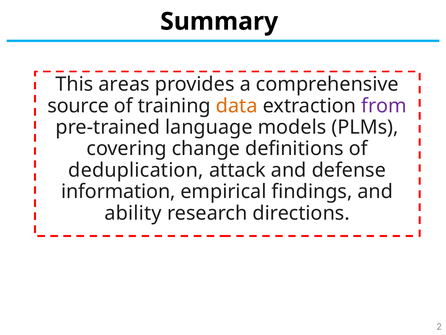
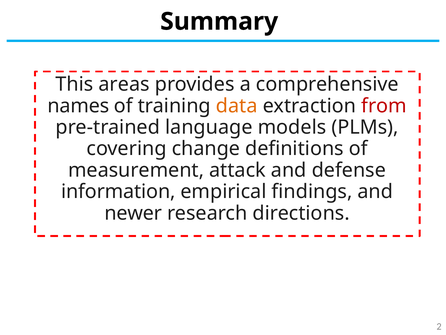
source: source -> names (78, 106)
from colour: purple -> red (384, 106)
deduplication: deduplication -> measurement (136, 170)
ability: ability -> newer (133, 213)
